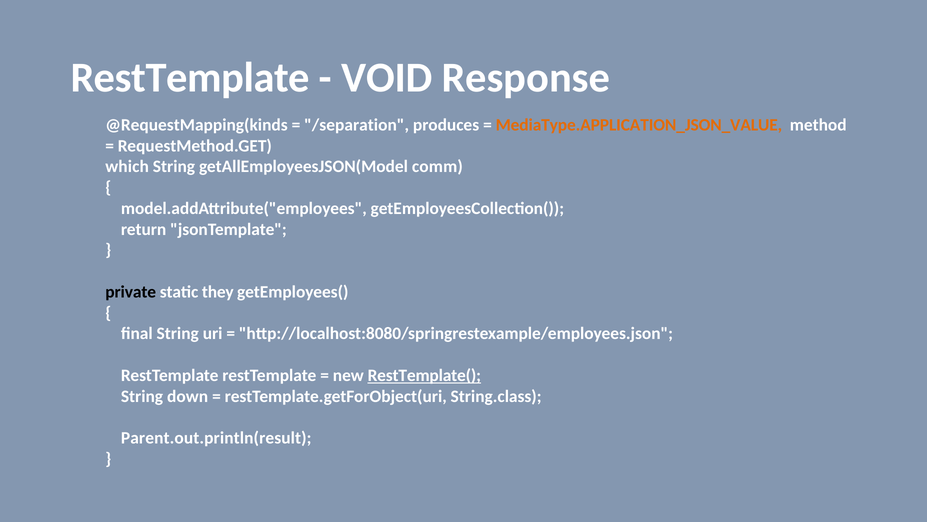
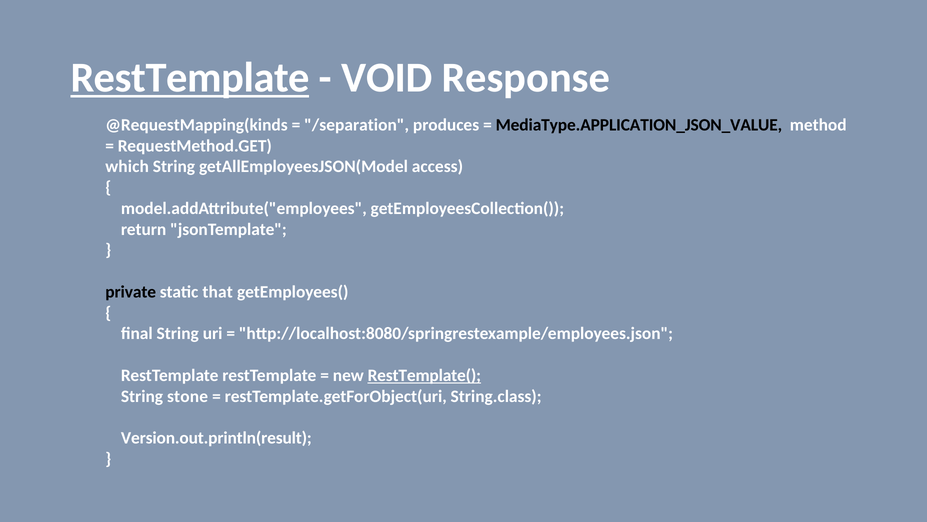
RestTemplate underline: none -> present (190, 78)
MediaType.APPLICATION_JSON_VALUE colour: orange -> black (639, 125)
comm: comm -> access (437, 167)
they: they -> that (218, 292)
down: down -> stone (188, 396)
Parent.out.println(result: Parent.out.println(result -> Version.out.println(result (216, 438)
